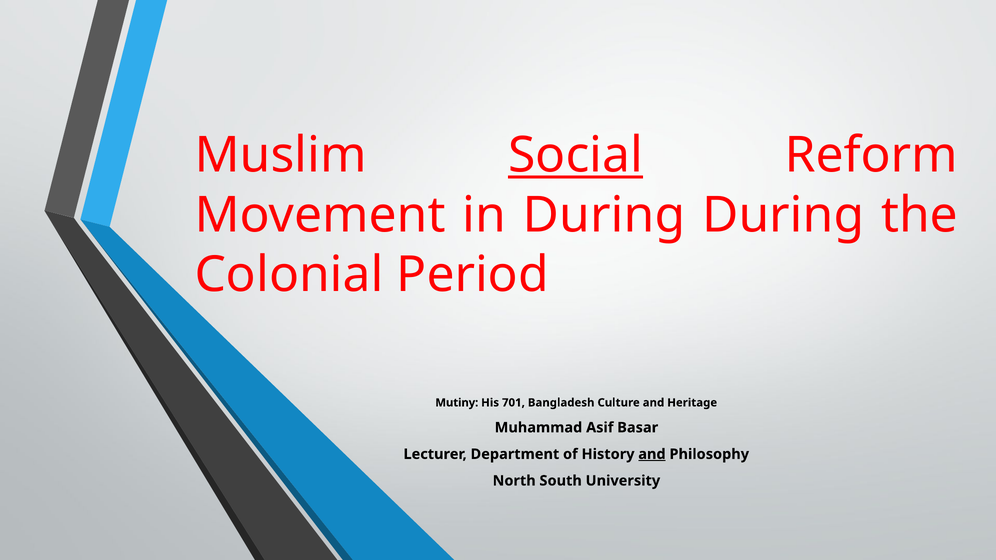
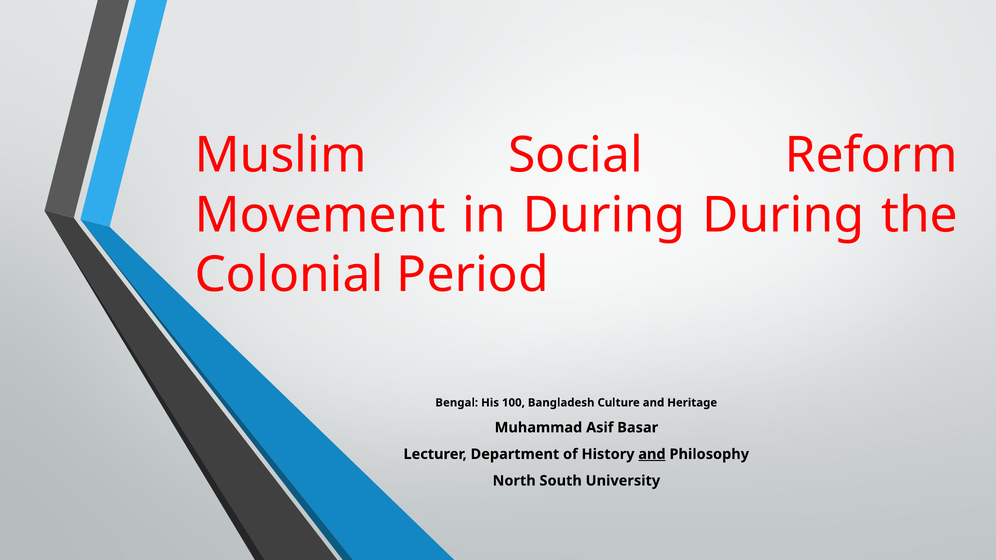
Social underline: present -> none (576, 156)
Mutiny: Mutiny -> Bengal (457, 403)
701: 701 -> 100 (513, 403)
